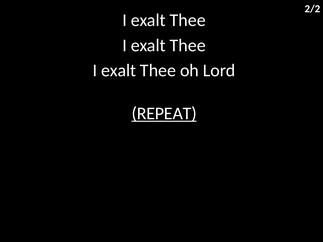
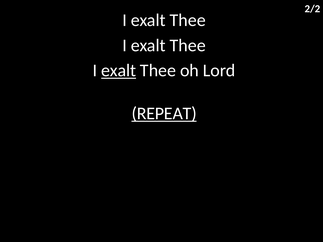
exalt underline: none -> present (119, 71)
